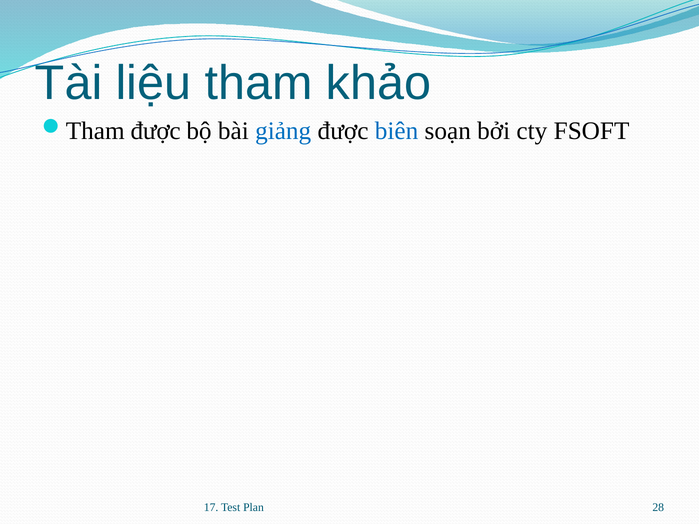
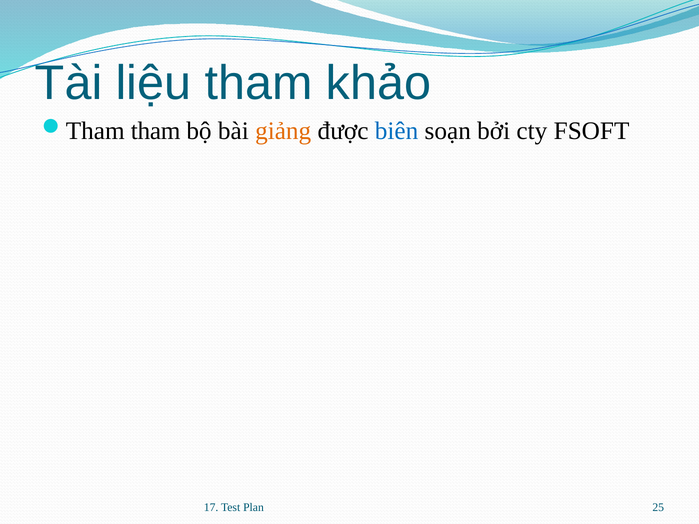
được: được -> tham (156, 131)
giảng colour: blue -> orange (283, 131)
28: 28 -> 25 (658, 508)
